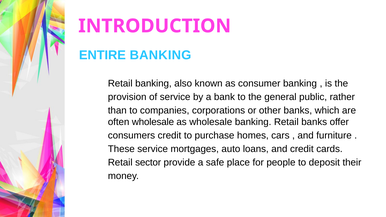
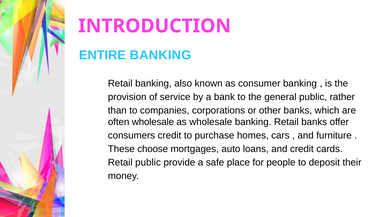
These service: service -> choose (153, 149)
Retail sector: sector -> public (148, 163)
